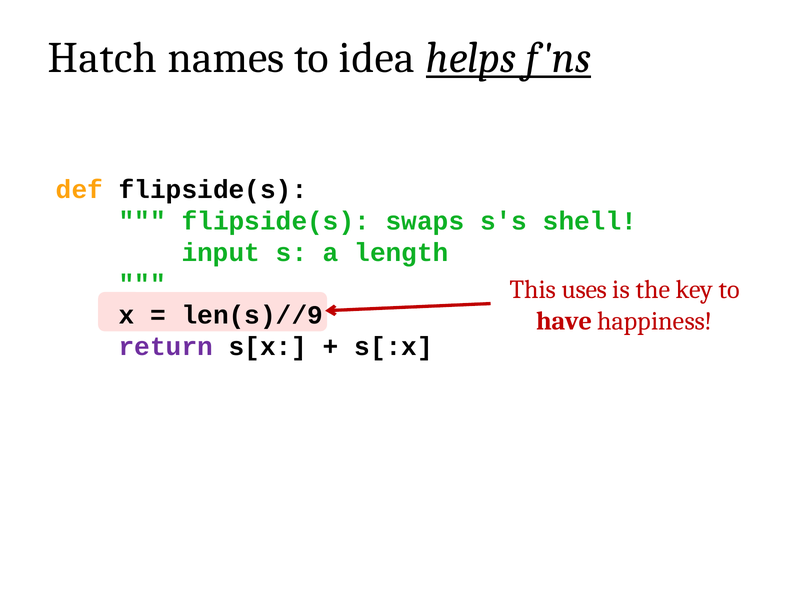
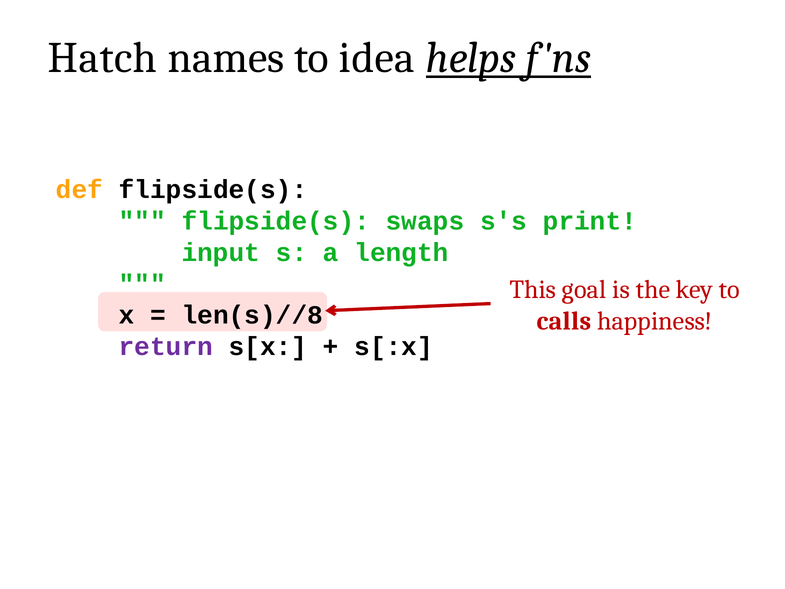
shell: shell -> print (590, 221)
uses: uses -> goal (584, 290)
len(s)//9: len(s)//9 -> len(s)//8 (252, 315)
have: have -> calls (564, 321)
